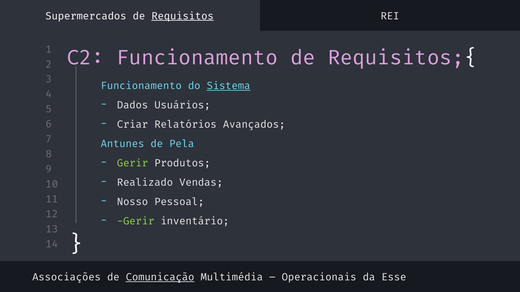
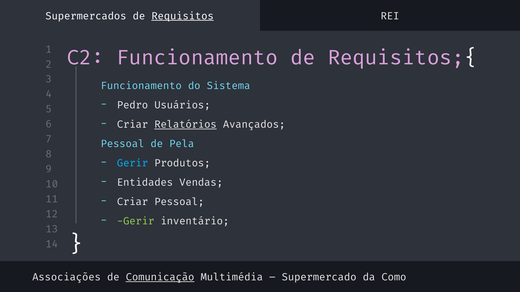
Sistema underline: present -> none (229, 86)
Dados: Dados -> Pedro (133, 105)
Relatórios underline: none -> present (186, 125)
Antunes: Antunes -> Pessoal (123, 144)
Gerir colour: light green -> light blue (133, 164)
Realizado: Realizado -> Entidades (145, 183)
Nosso: Nosso -> Criar (133, 202)
Operacionais: Operacionais -> Supermercado (319, 278)
Esse: Esse -> Como (394, 278)
